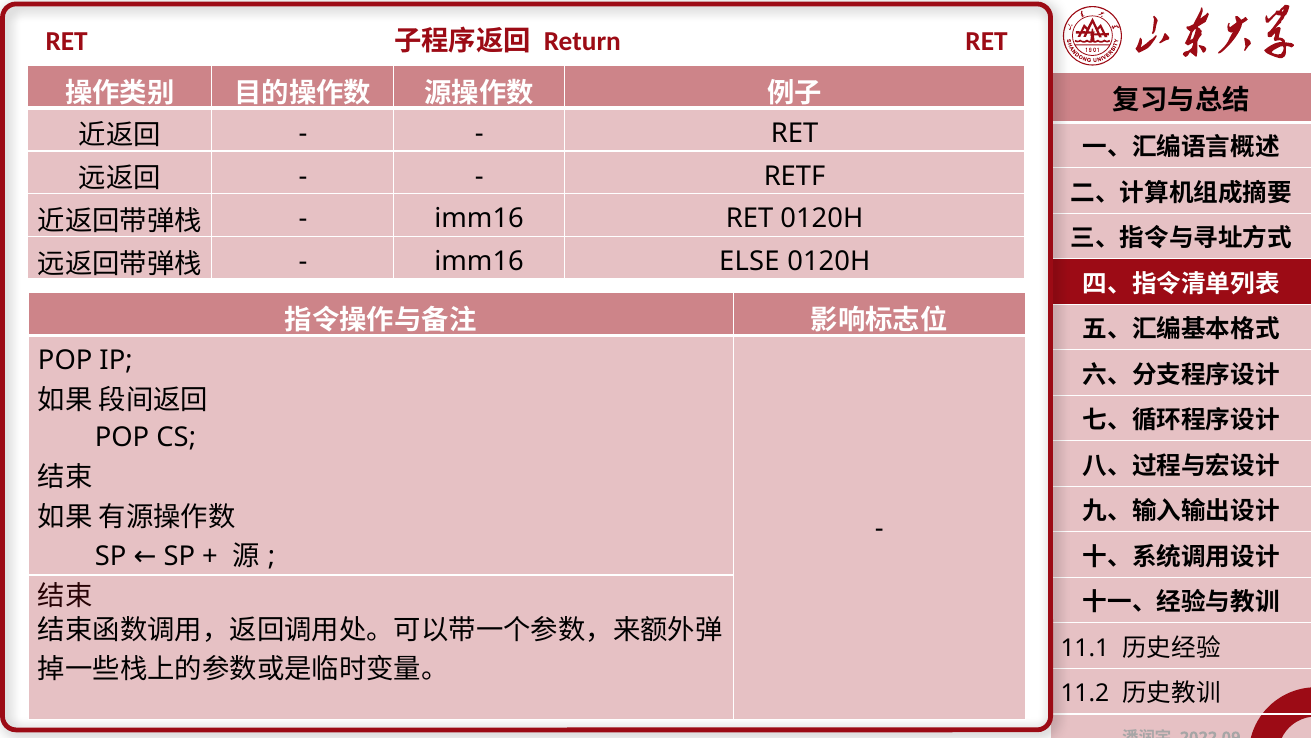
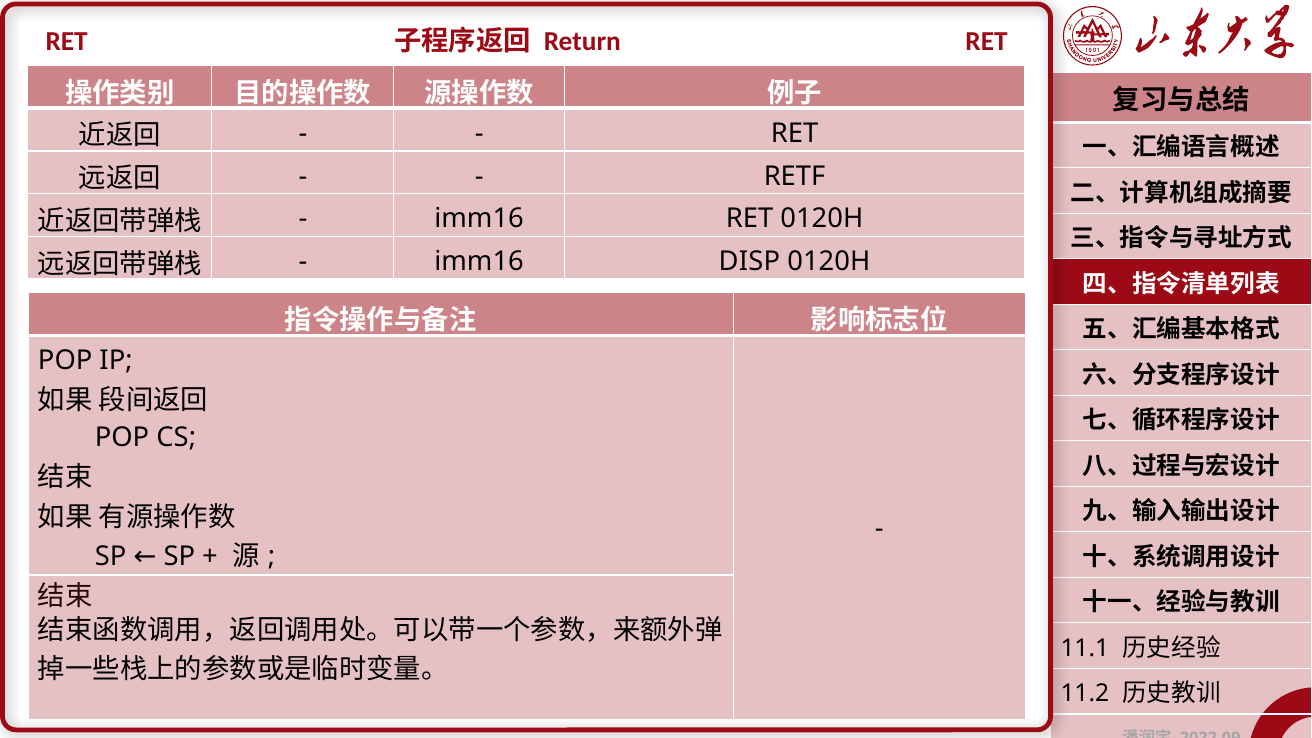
ELSE: ELSE -> DISP (749, 262)
